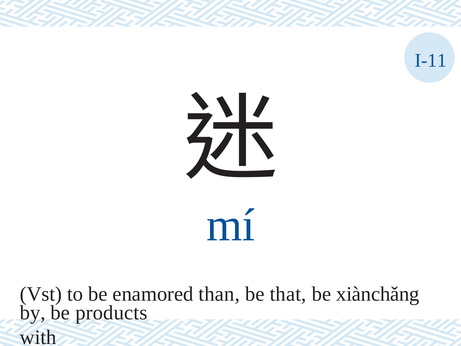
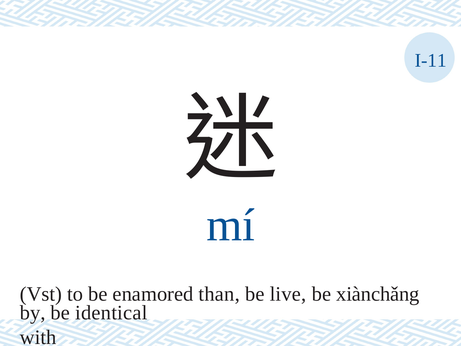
that: that -> live (288, 294)
products: products -> identical (111, 312)
